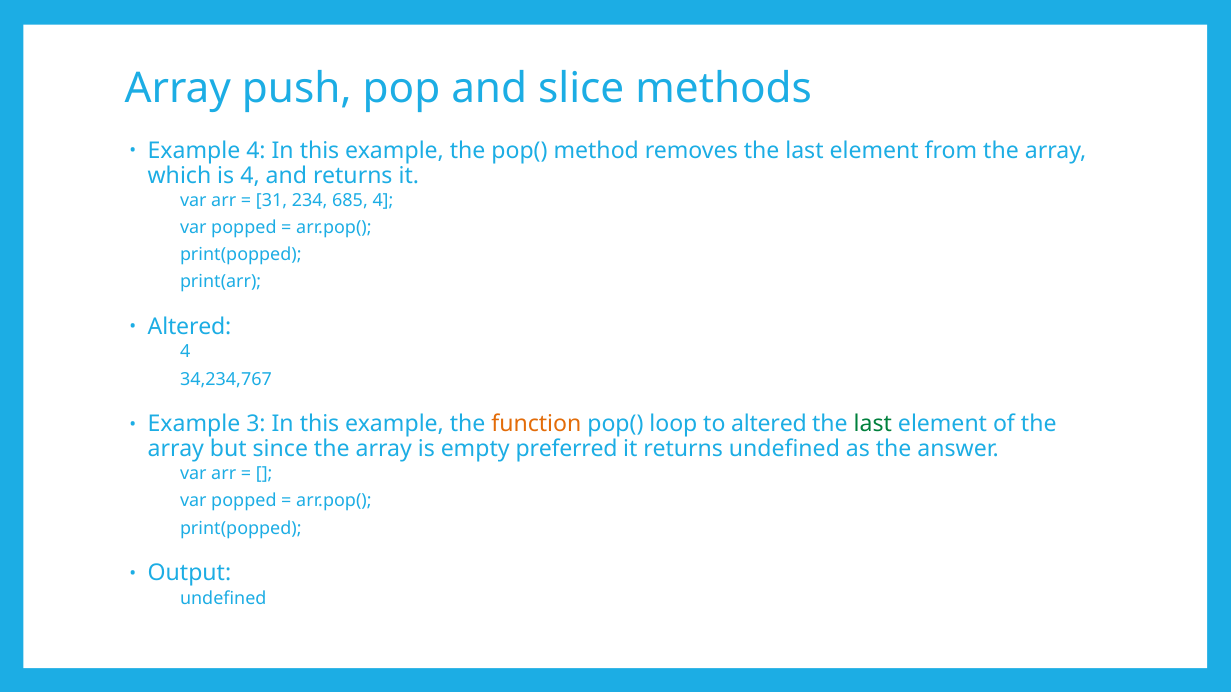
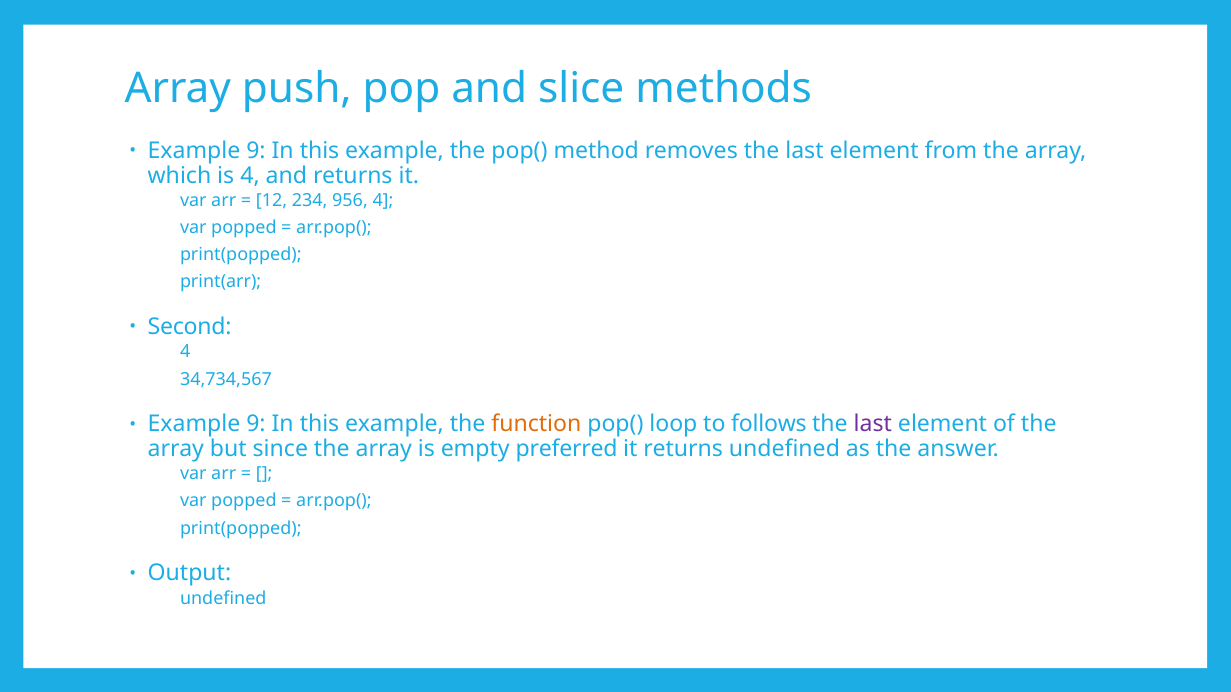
4: 4 -> 9 (256, 151)
31: 31 -> 12 (271, 201)
685: 685 -> 956 (350, 201)
Altered: Altered -> Second (190, 327)
34,234,767: 34,234,767 -> 34,734,567 (226, 379)
3: 3 -> 9 (256, 425)
to altered: altered -> follows (769, 425)
last colour: green -> purple (873, 425)
